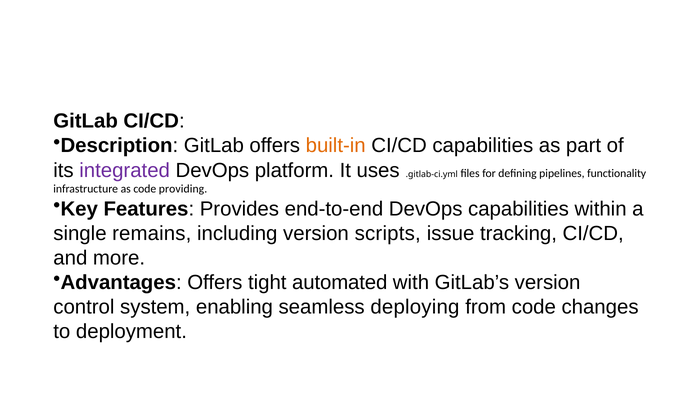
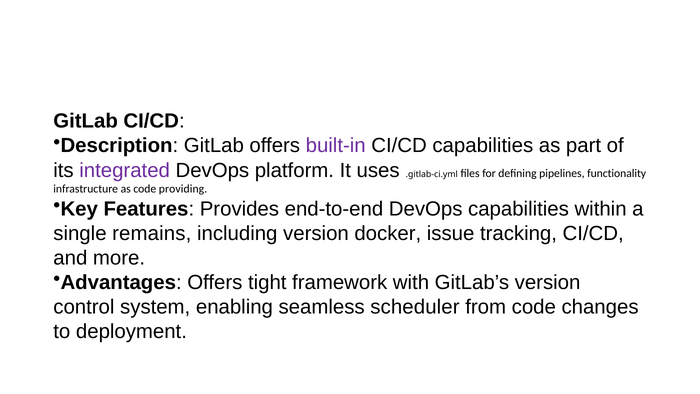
built-in colour: orange -> purple (336, 146)
scripts: scripts -> docker (388, 233)
automated: automated -> framework (340, 282)
deploying: deploying -> scheduler (415, 307)
